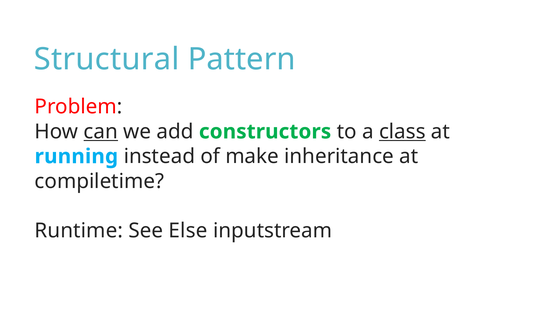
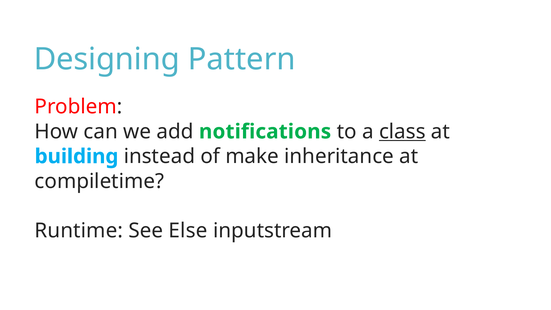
Structural: Structural -> Designing (107, 59)
can underline: present -> none (101, 132)
constructors: constructors -> notifications (265, 132)
running: running -> building (77, 156)
